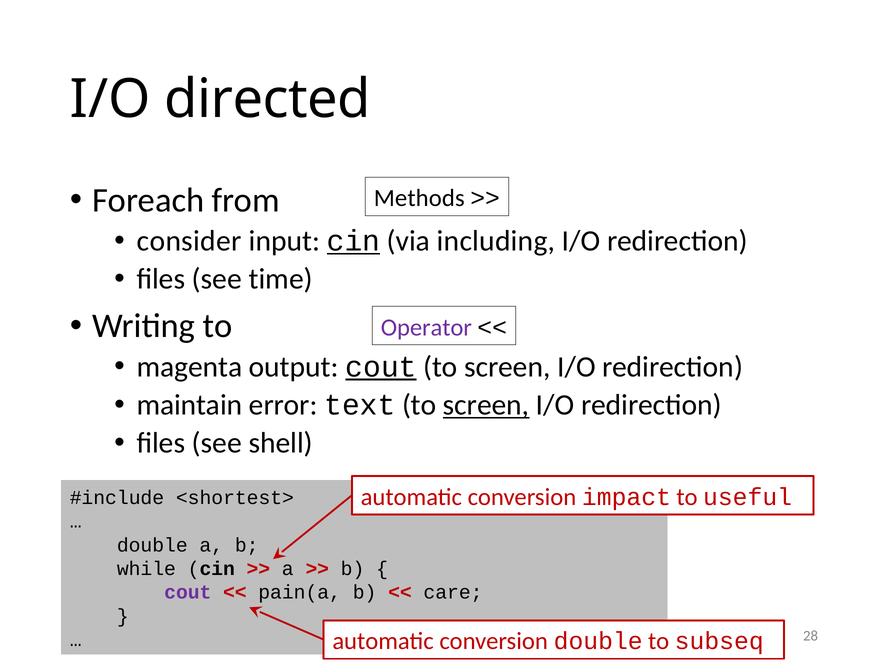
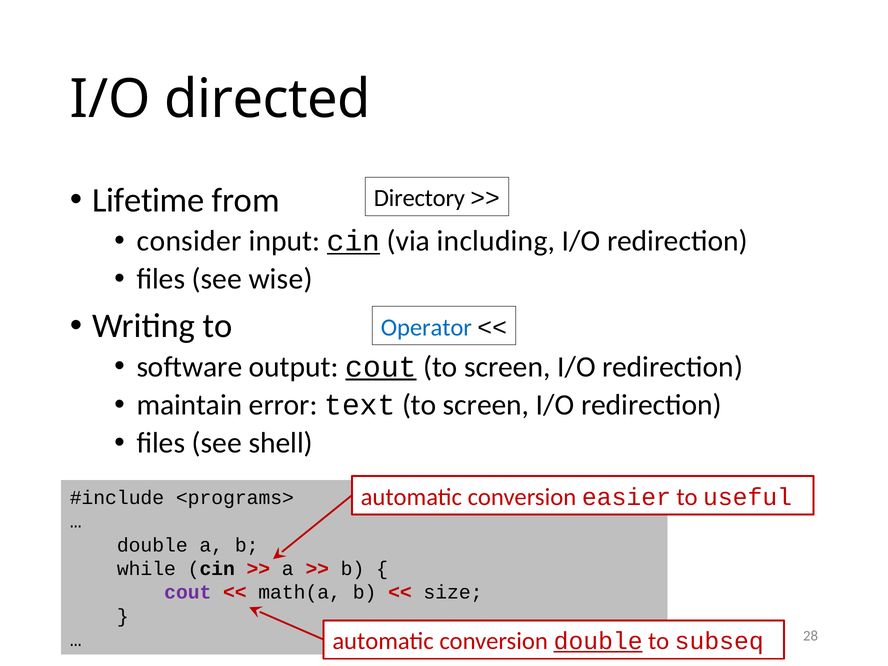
Foreach: Foreach -> Lifetime (148, 200)
Methods: Methods -> Directory (419, 198)
time: time -> wise (281, 279)
Operator colour: purple -> blue (426, 327)
magenta: magenta -> software (189, 367)
screen underline: present -> none (486, 405)
impact: impact -> easier (626, 497)
<shortest>: <shortest> -> <programs> (235, 498)
pain(a: pain(a -> math(a (300, 592)
care: care -> size (453, 592)
double underline: none -> present (598, 641)
